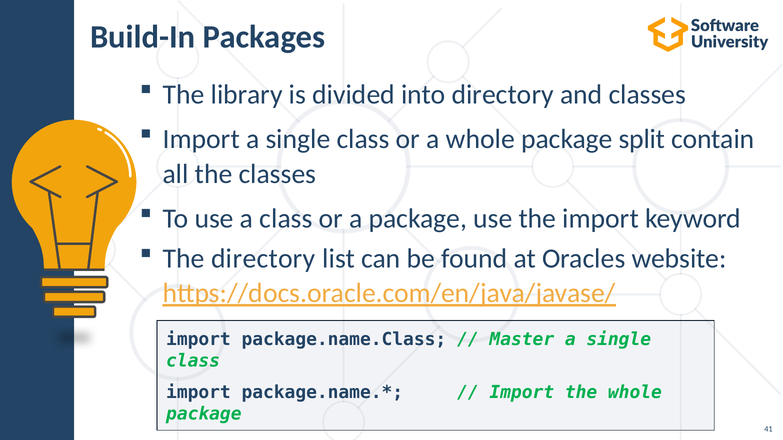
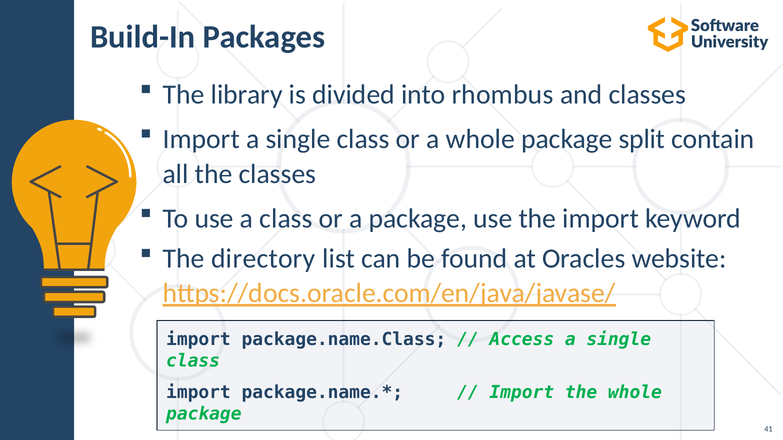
into directory: directory -> rhombus (503, 95)
Master: Master -> Access (522, 340)
